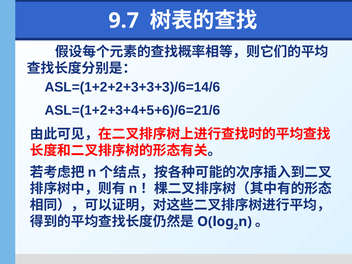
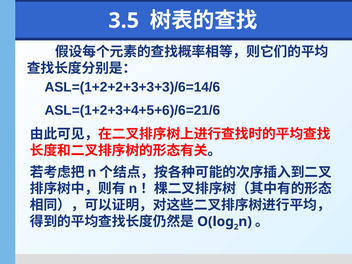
9.7: 9.7 -> 3.5 (124, 21)
